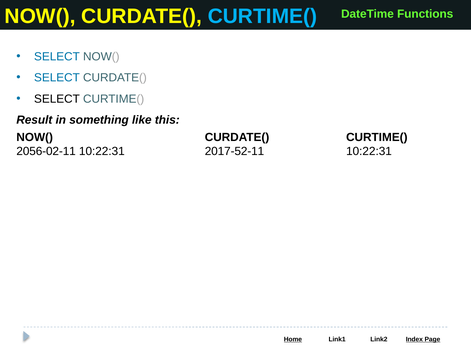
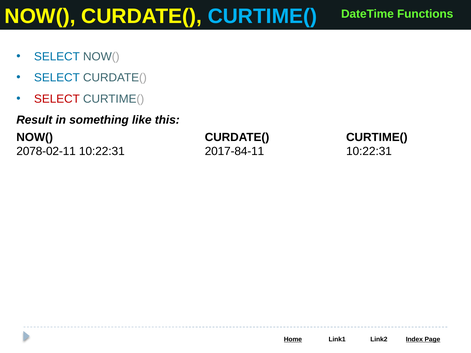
SELECT colour: black -> red (57, 99)
2056-02-11: 2056-02-11 -> 2078-02-11 (46, 152)
2017-52-11: 2017-52-11 -> 2017-84-11 (234, 152)
